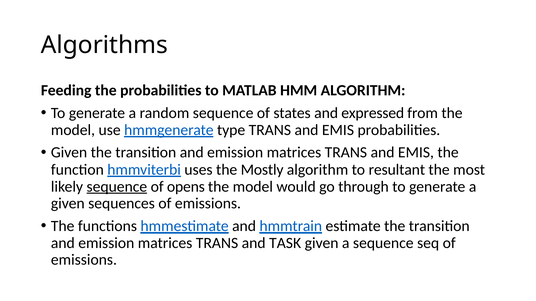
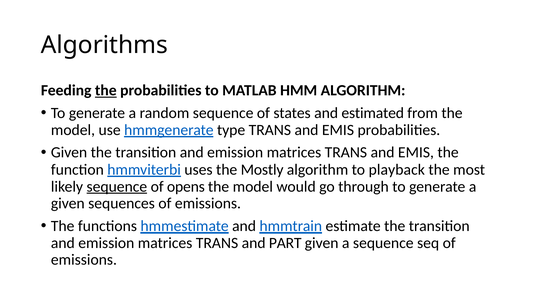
the underline: none -> present (106, 91)
expressed: expressed -> estimated (373, 113)
resultant: resultant -> playback (397, 170)
TASK: TASK -> PART (285, 243)
